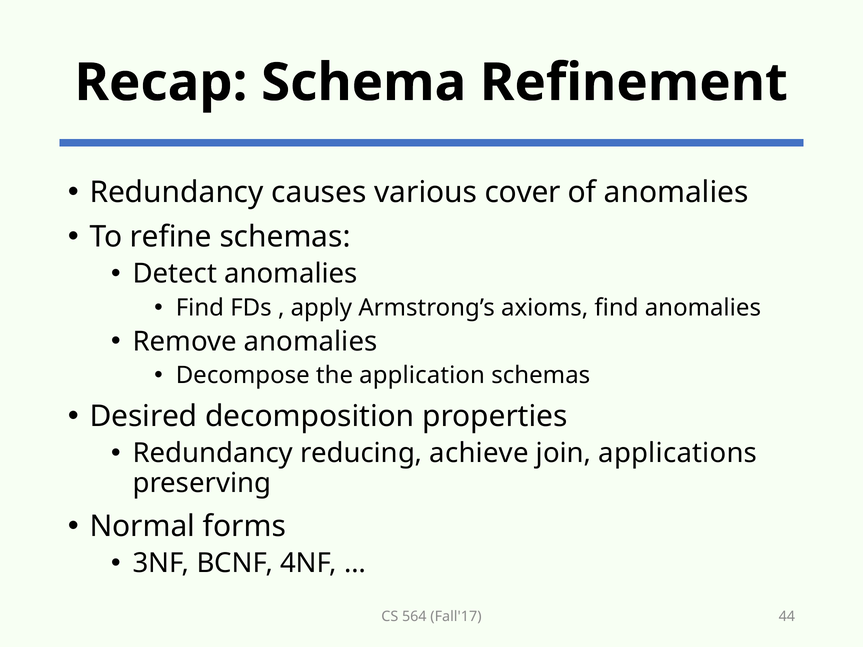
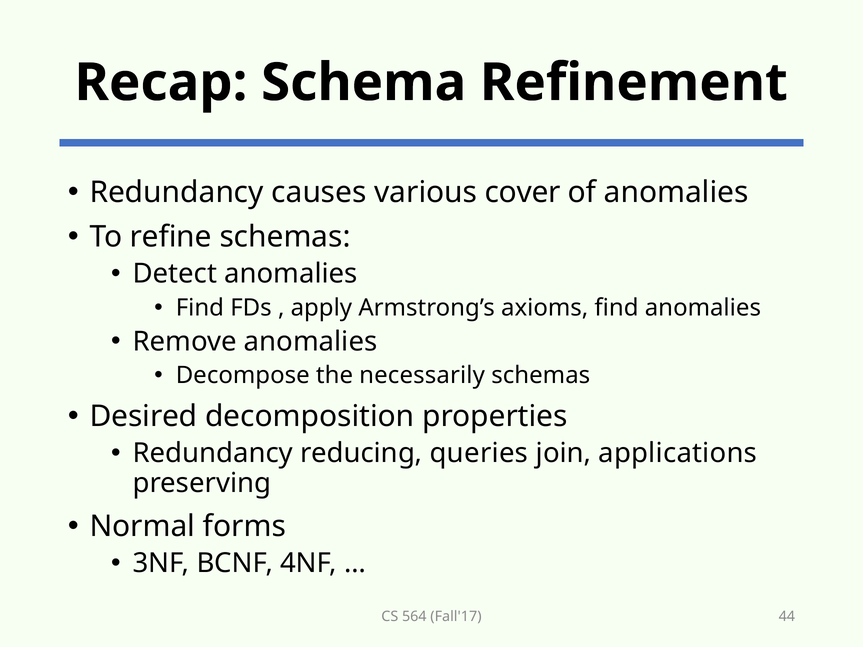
application: application -> necessarily (422, 375)
achieve: achieve -> queries (479, 454)
